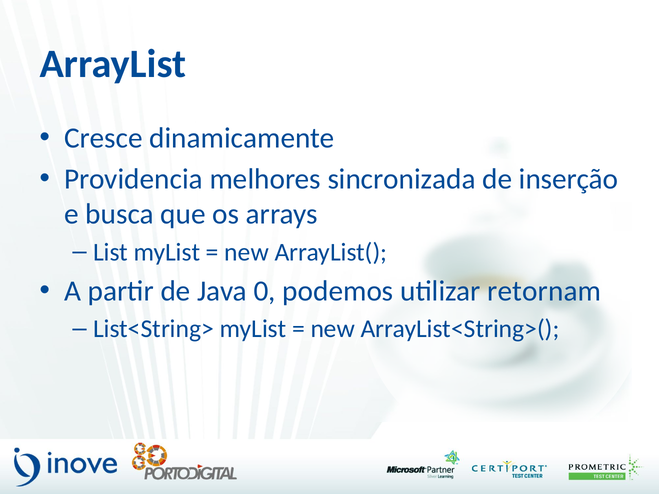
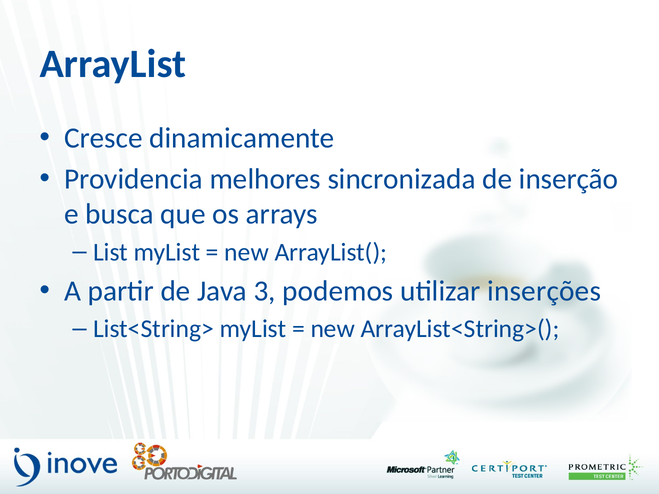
0: 0 -> 3 (265, 291)
retornam: retornam -> inserções (544, 291)
